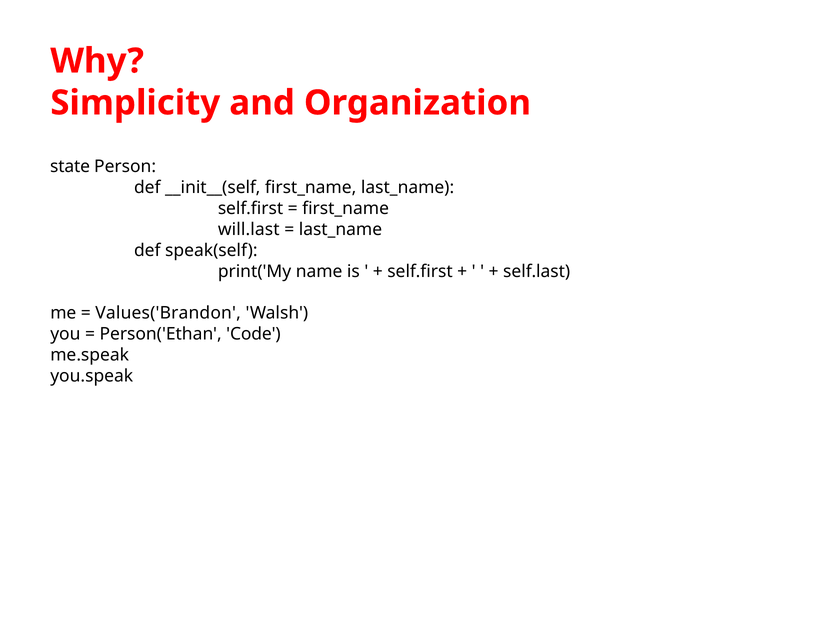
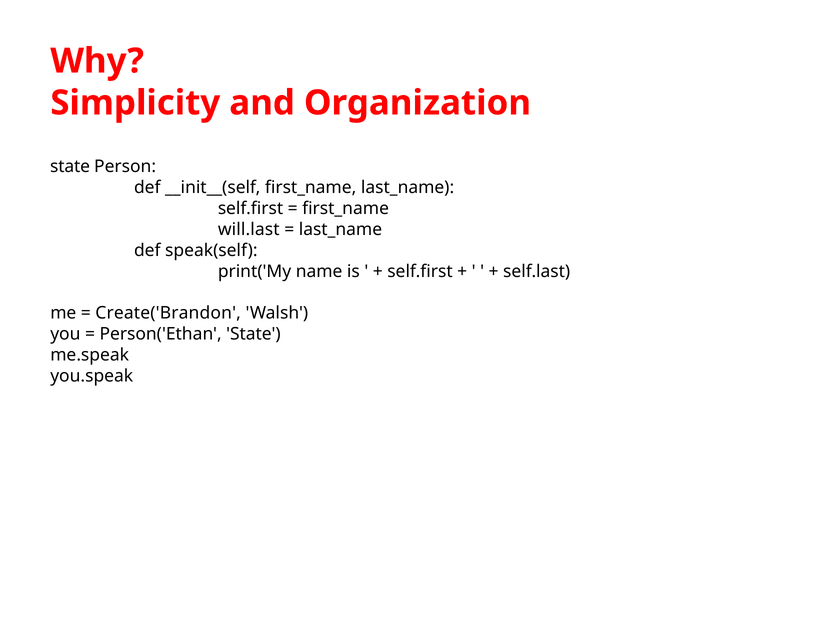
Values('Brandon: Values('Brandon -> Create('Brandon (168, 313)
Person('Ethan Code: Code -> State (253, 334)
